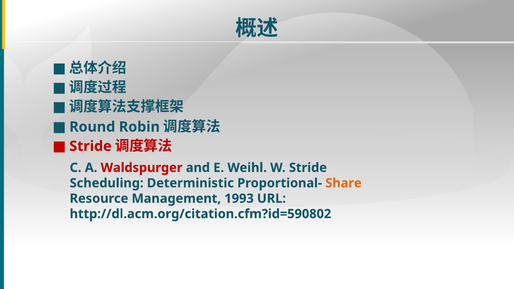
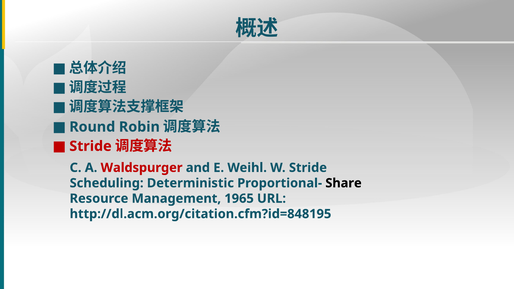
Share colour: orange -> black (344, 183)
1993: 1993 -> 1965 (239, 199)
http://dl.acm.org/citation.cfm?id=590802: http://dl.acm.org/citation.cfm?id=590802 -> http://dl.acm.org/citation.cfm?id=848195 (200, 214)
